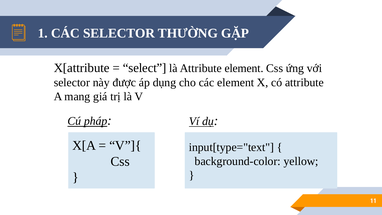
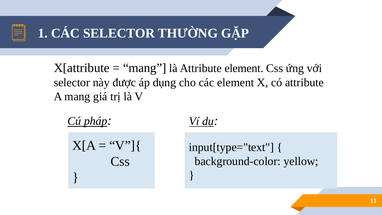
select: select -> mang (145, 68)
